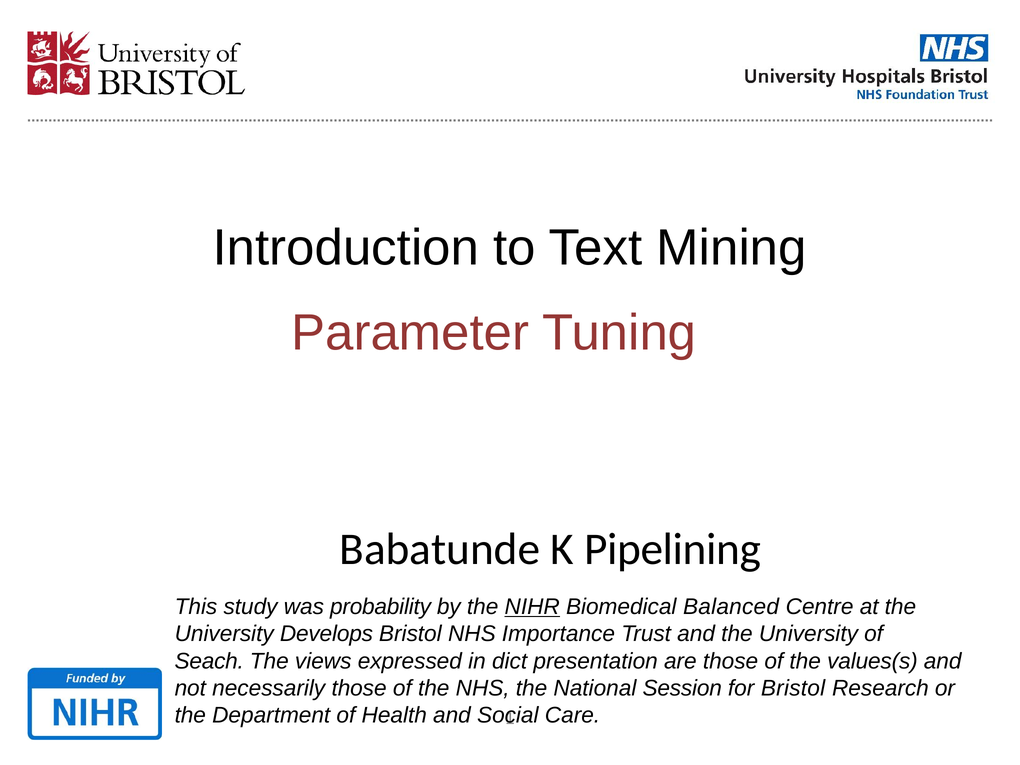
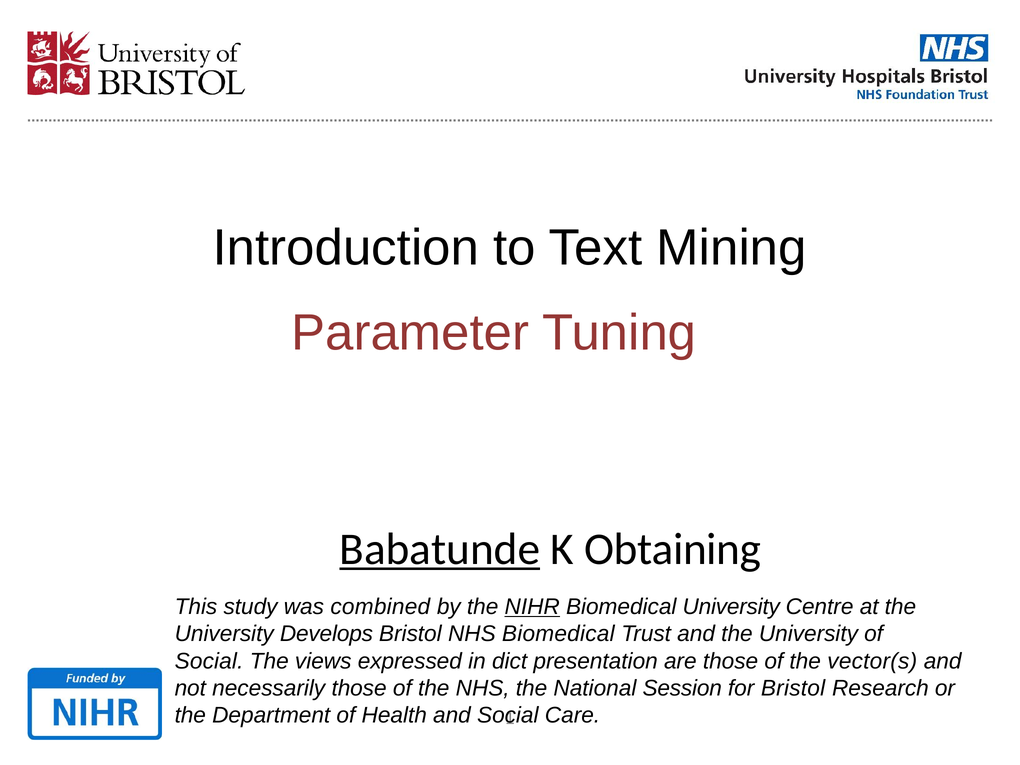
Babatunde underline: none -> present (440, 549)
Pipelining: Pipelining -> Obtaining (673, 549)
probability: probability -> combined (380, 607)
Biomedical Balanced: Balanced -> University (731, 607)
NHS Importance: Importance -> Biomedical (558, 634)
Seach: Seach -> Social (209, 661)
values(s: values(s -> vector(s (872, 661)
